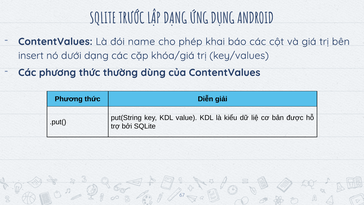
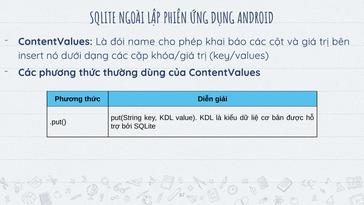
TRƯỚC: TRƯỚC -> NGOÀI (132, 18)
LẬP DẠNG: DẠNG -> PHIÊN (175, 18)
